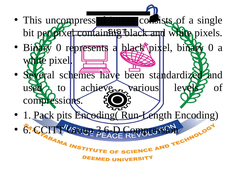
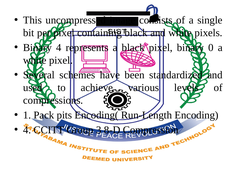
0: 0 -> 4 (59, 47)
6: 6 -> 4 (27, 130)
6-D: 6-D -> 8-D (112, 130)
